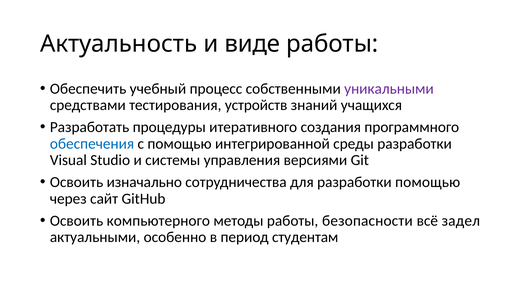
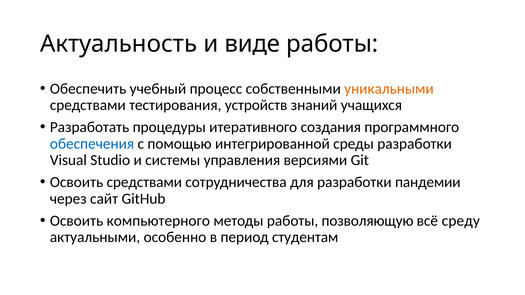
уникальными colour: purple -> orange (389, 89)
Освоить изначально: изначально -> средствами (144, 182)
разработки помощью: помощью -> пандемии (428, 182)
безопасности: безопасности -> позволяющую (368, 221)
задел: задел -> среду (461, 221)
